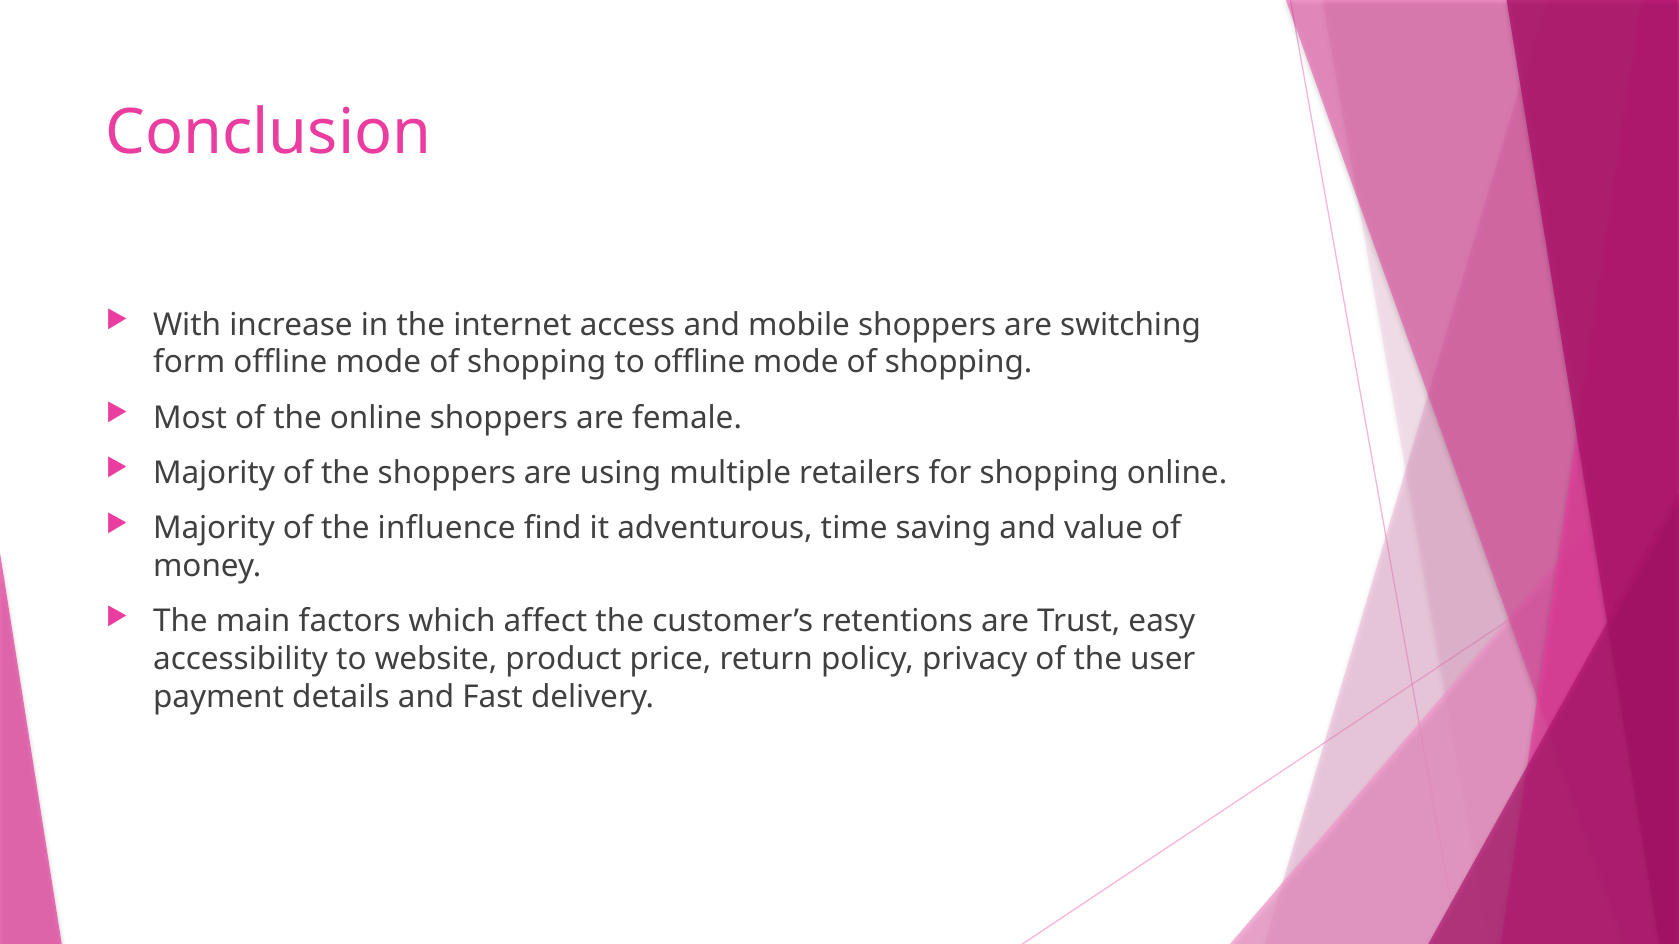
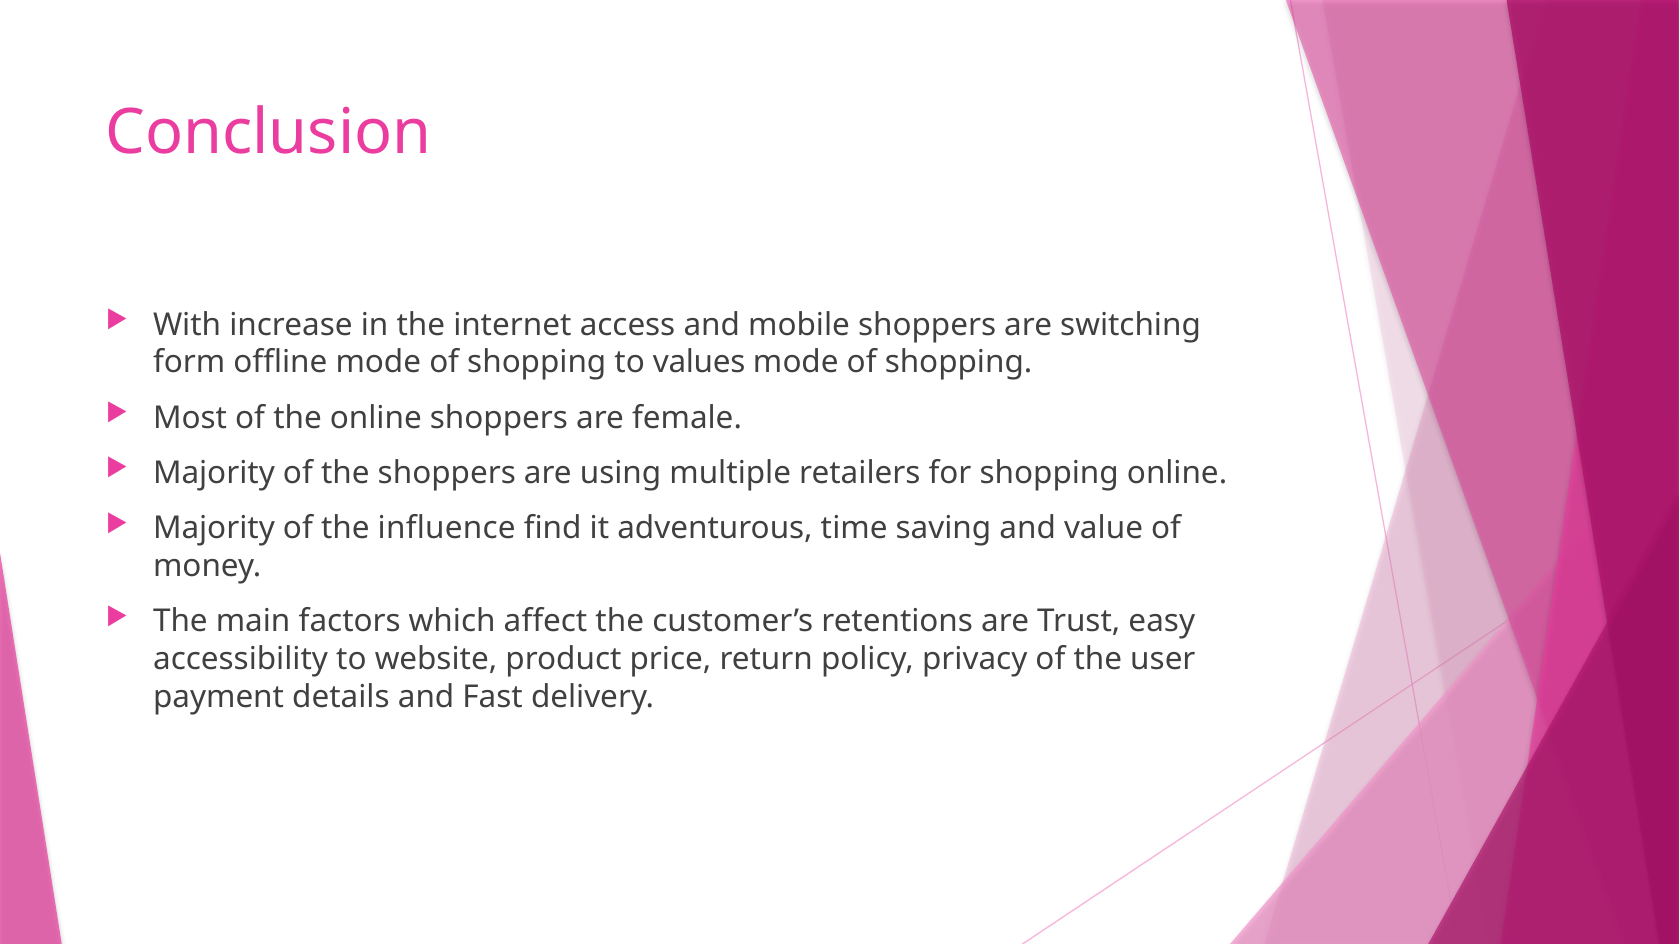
to offline: offline -> values (699, 363)
